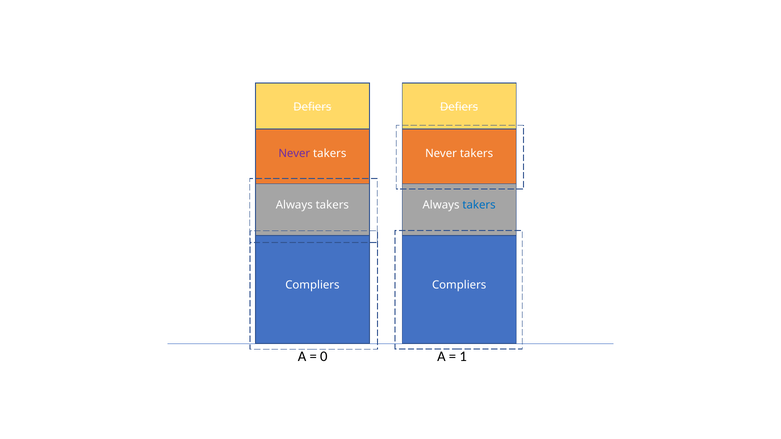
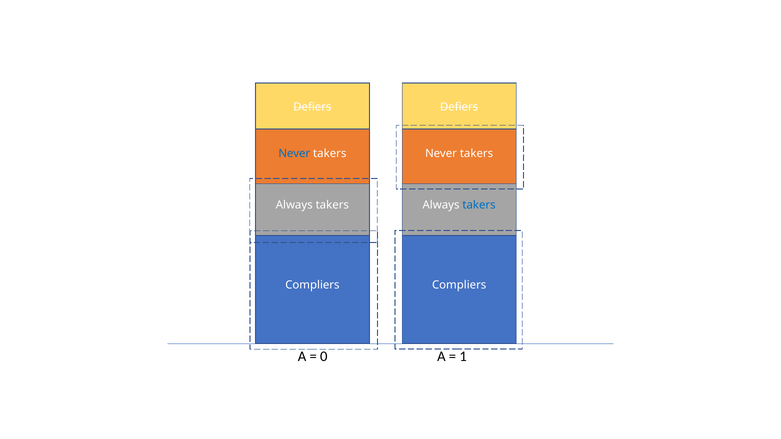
Never colour: purple -> blue (294, 153)
